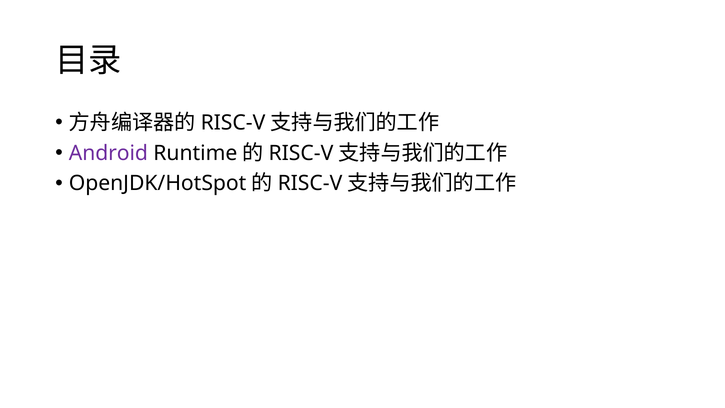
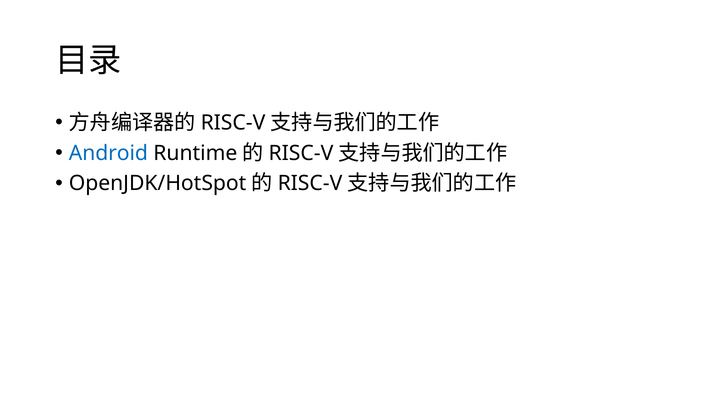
Android colour: purple -> blue (108, 153)
